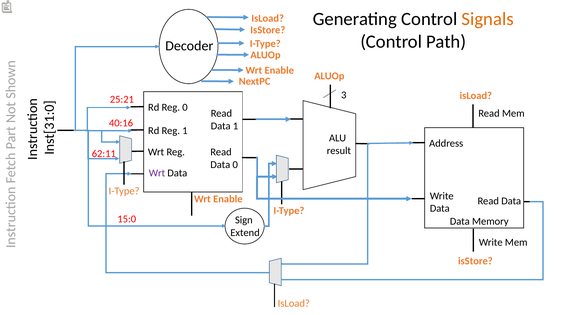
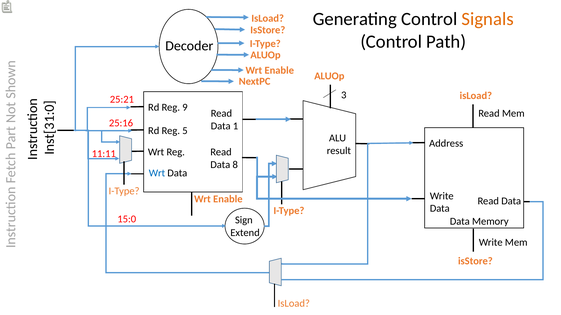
Reg 0: 0 -> 9 (185, 108)
40:16: 40:16 -> 25:16 (121, 123)
Reg 1: 1 -> 5 (185, 131)
62:11: 62:11 -> 11:11 (104, 154)
Data 0: 0 -> 8 (235, 165)
Wrt colour: purple -> blue (157, 173)
